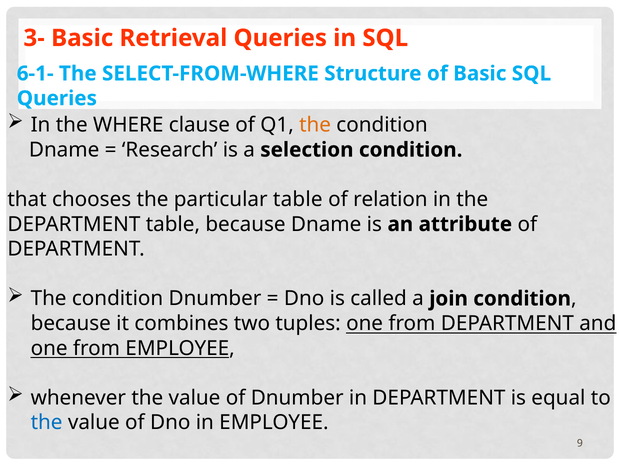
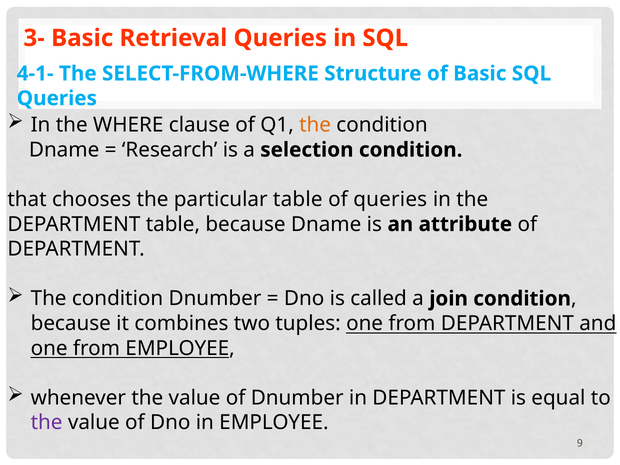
6-1-: 6-1- -> 4-1- (35, 74)
of relation: relation -> queries (390, 199)
the colour: blue -> purple (47, 423)
